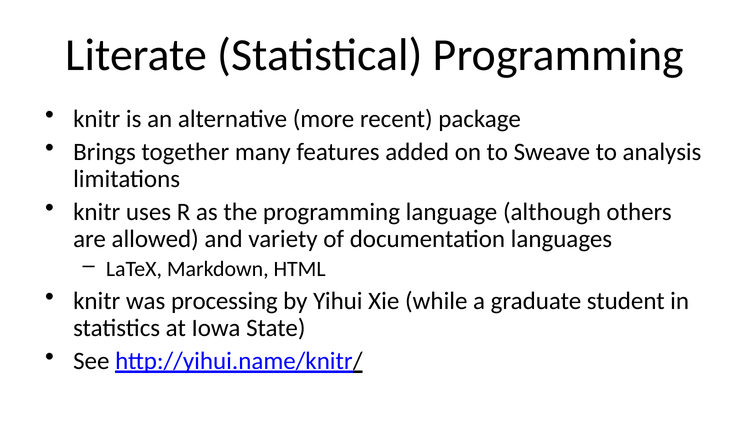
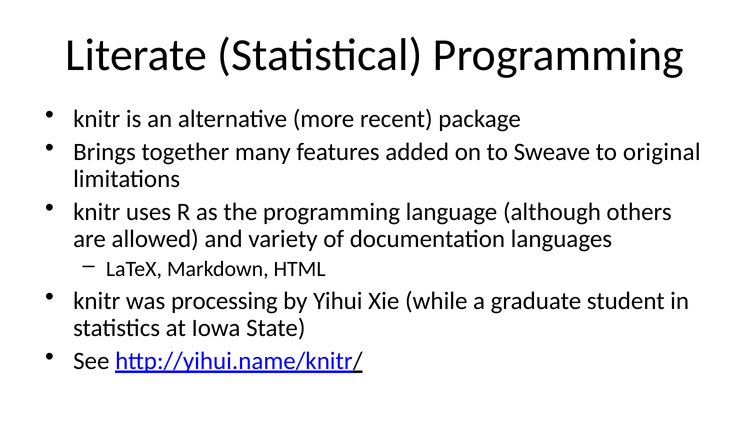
analysis: analysis -> original (662, 152)
